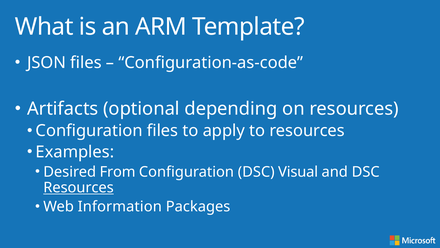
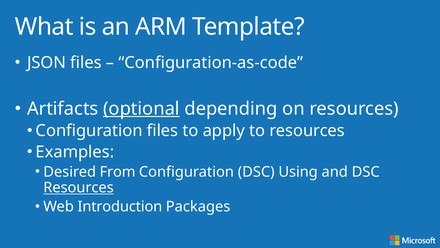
optional underline: none -> present (141, 108)
Visual: Visual -> Using (298, 171)
Information: Information -> Introduction (120, 206)
